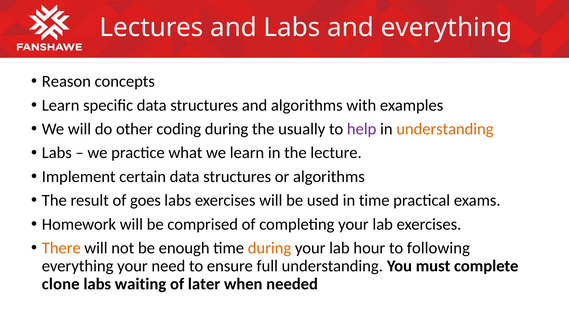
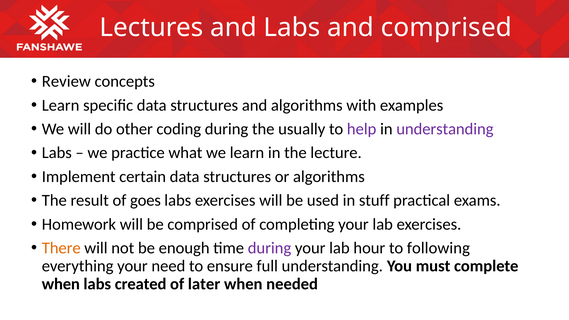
and everything: everything -> comprised (446, 28)
Reason: Reason -> Review (66, 81)
understanding colour: orange -> purple (445, 129)
in time: time -> stuff (374, 201)
during colour: orange -> purple (270, 248)
clone: clone -> when (61, 284)
waiting: waiting -> created (141, 284)
